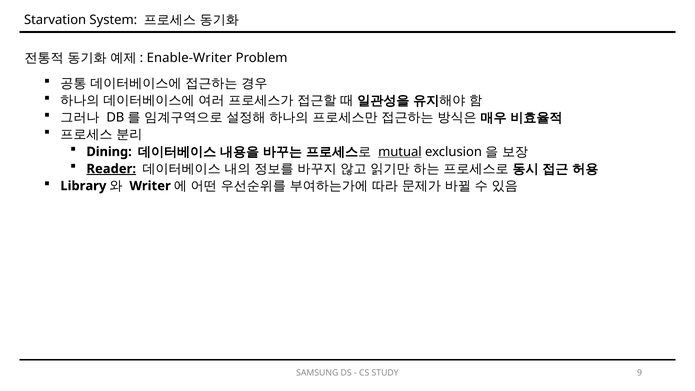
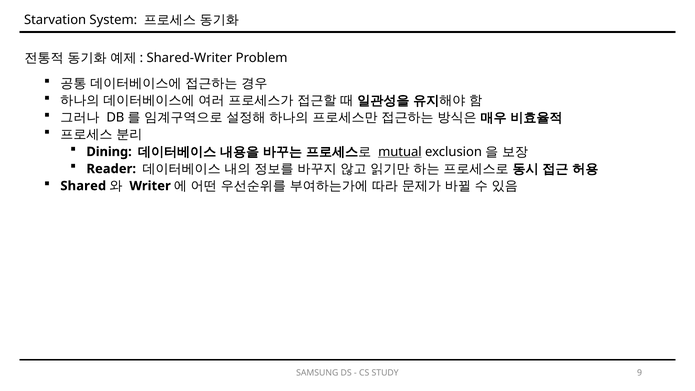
Enable-Writer: Enable-Writer -> Shared-Writer (189, 58)
Reader underline: present -> none (111, 169)
Library: Library -> Shared (83, 186)
